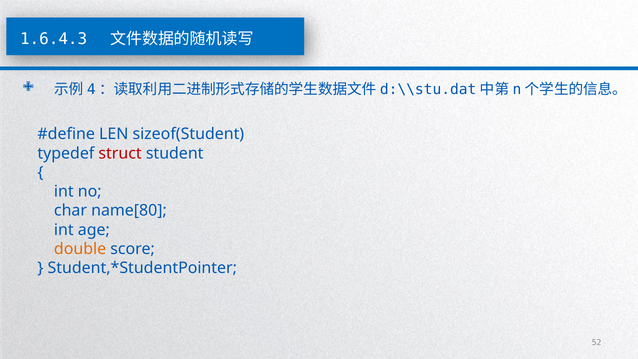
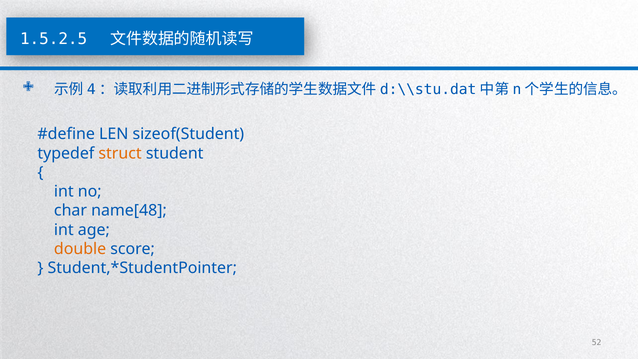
1.6.4.3: 1.6.4.3 -> 1.5.2.5 (54, 39)
struct colour: red -> orange (120, 153)
name[80: name[80 -> name[48 (129, 211)
